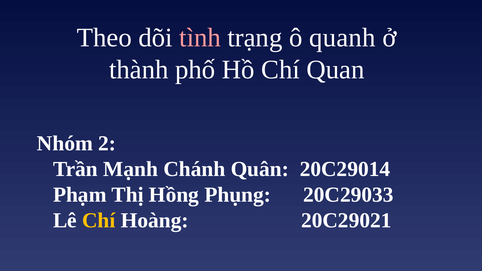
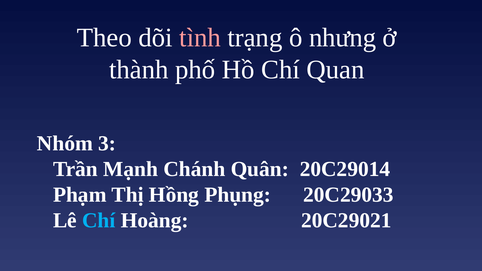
quanh: quanh -> nhưng (343, 38)
2: 2 -> 3 (107, 143)
Chí colour: yellow -> light blue (99, 221)
